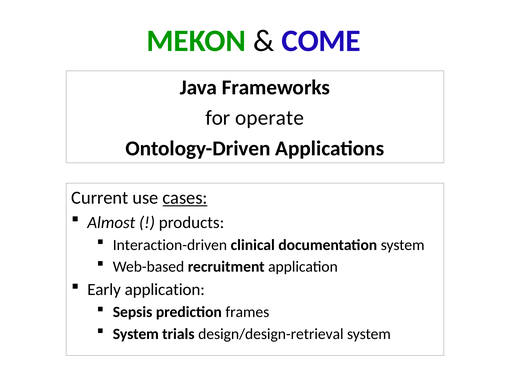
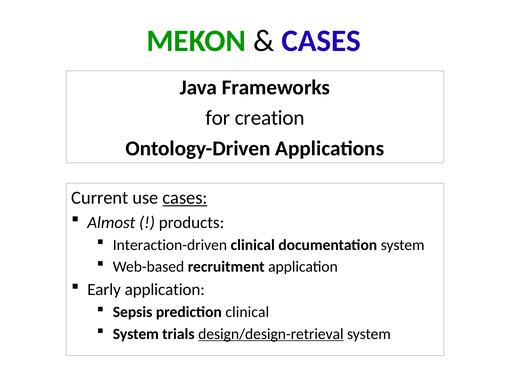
COME: COME -> CASES (321, 41)
operate: operate -> creation (270, 118)
prediction frames: frames -> clinical (247, 313)
design/design-retrieval underline: none -> present (271, 334)
